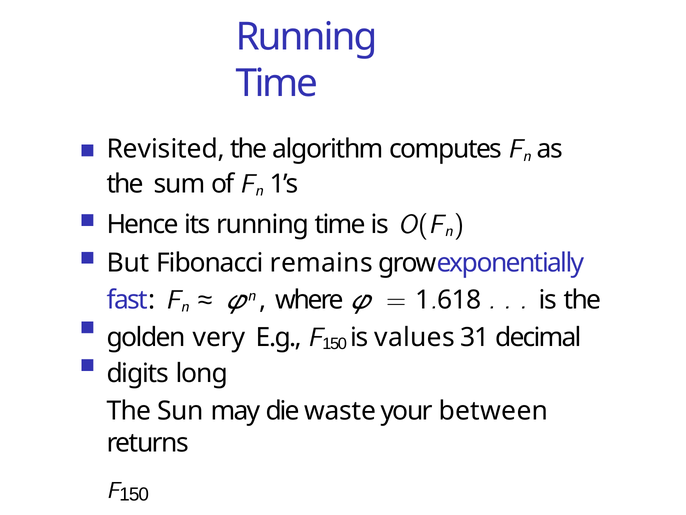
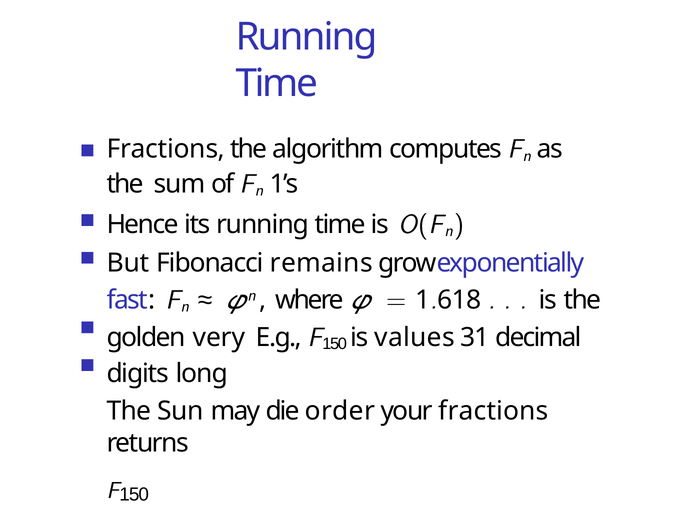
Revisited: Revisited -> Fractions (166, 149)
waste: waste -> order (340, 411)
your between: between -> fractions (493, 411)
